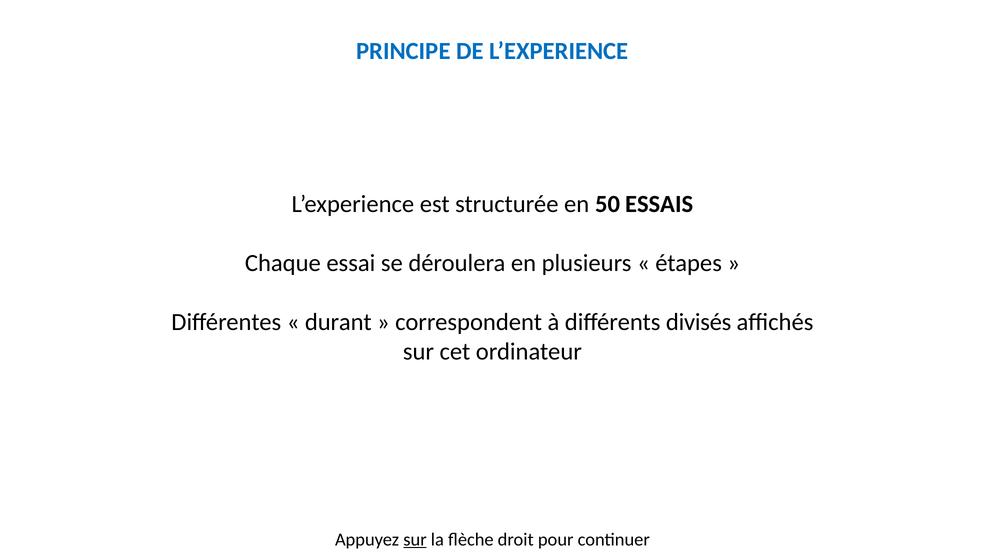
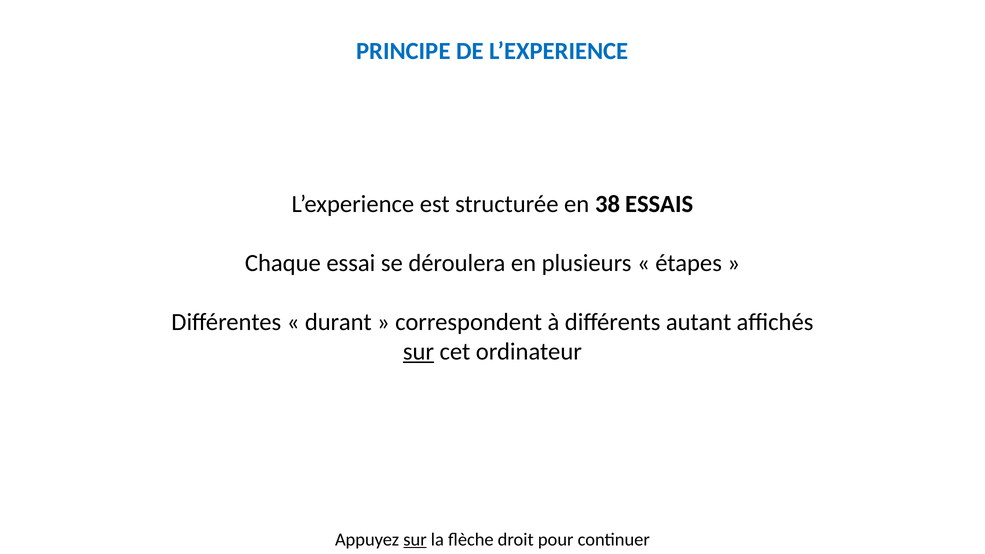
50: 50 -> 38 (608, 204)
divisés: divisés -> autant (699, 322)
sur underline: none -> present (418, 352)
